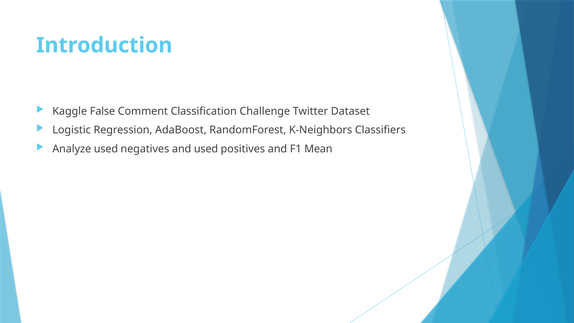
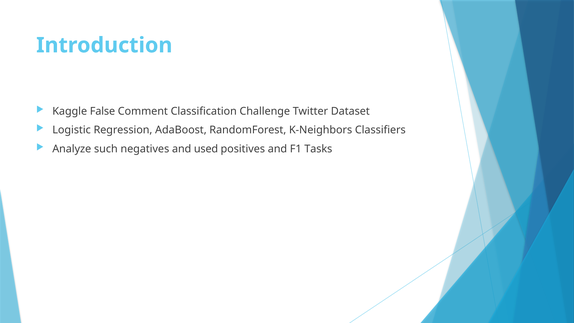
Analyze used: used -> such (106, 149)
Mean: Mean -> Tasks (318, 149)
